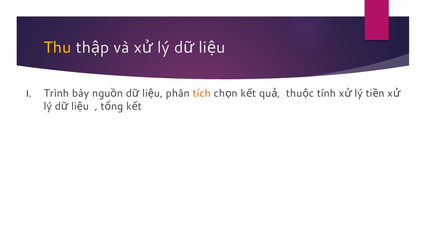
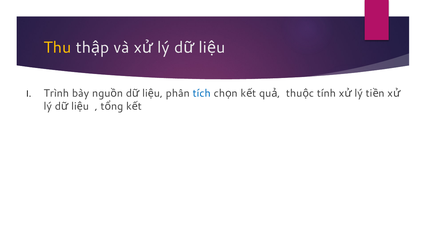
tích colour: orange -> blue (202, 93)
